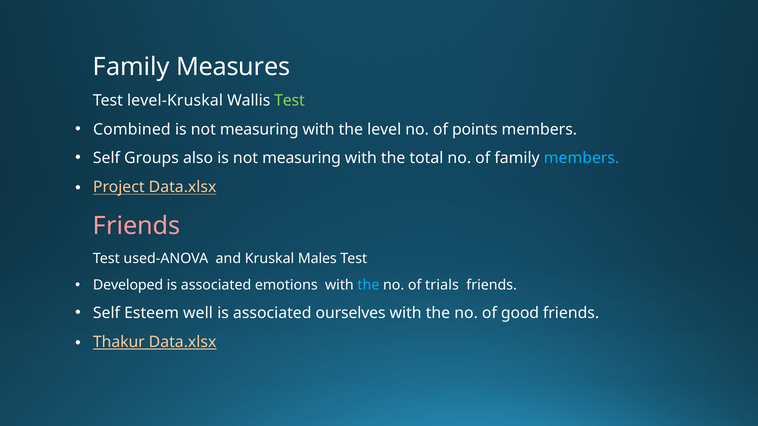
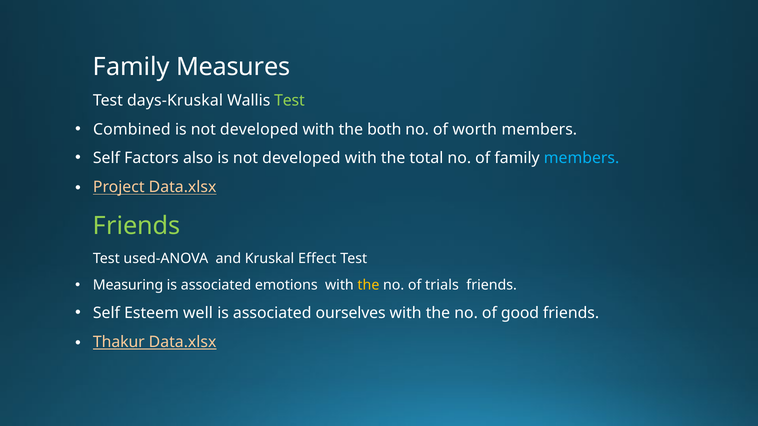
level-Kruskal: level-Kruskal -> days-Kruskal (175, 101)
measuring: measuring -> developed (259, 130)
level: level -> both (384, 130)
points: points -> worth (475, 130)
Groups: Groups -> Factors (151, 158)
also is not measuring: measuring -> developed (301, 158)
Friends colour: pink -> light green (137, 226)
Males: Males -> Effect (317, 259)
Developed: Developed -> Measuring (128, 285)
the colour: light blue -> yellow (368, 285)
